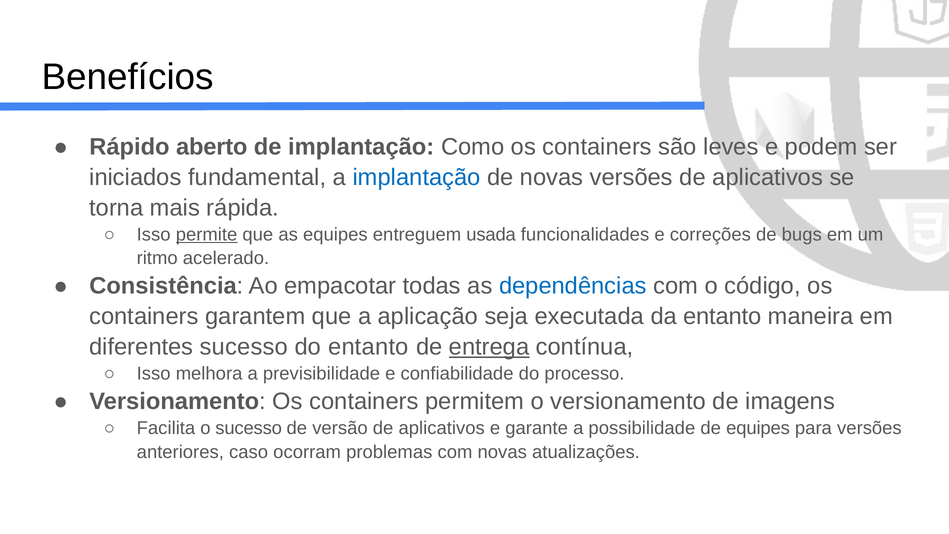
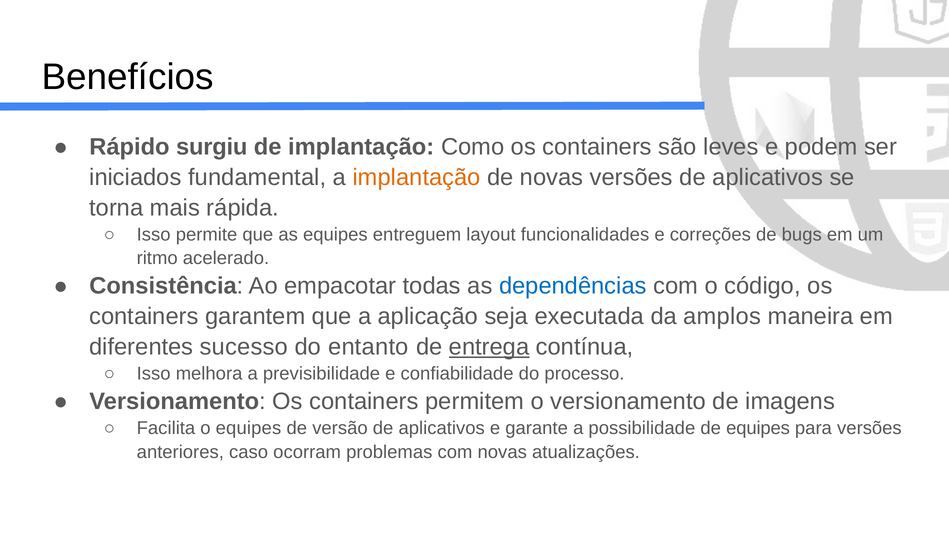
aberto: aberto -> surgiu (212, 147)
implantação colour: blue -> orange (417, 177)
permite underline: present -> none (207, 234)
usada: usada -> layout (491, 234)
da entanto: entanto -> amplos (722, 317)
o sucesso: sucesso -> equipes (248, 428)
